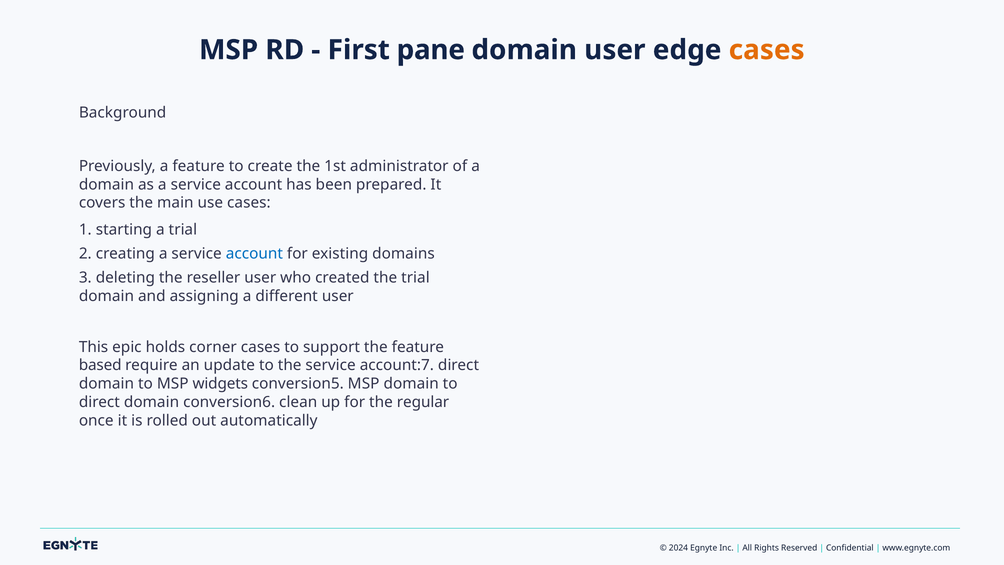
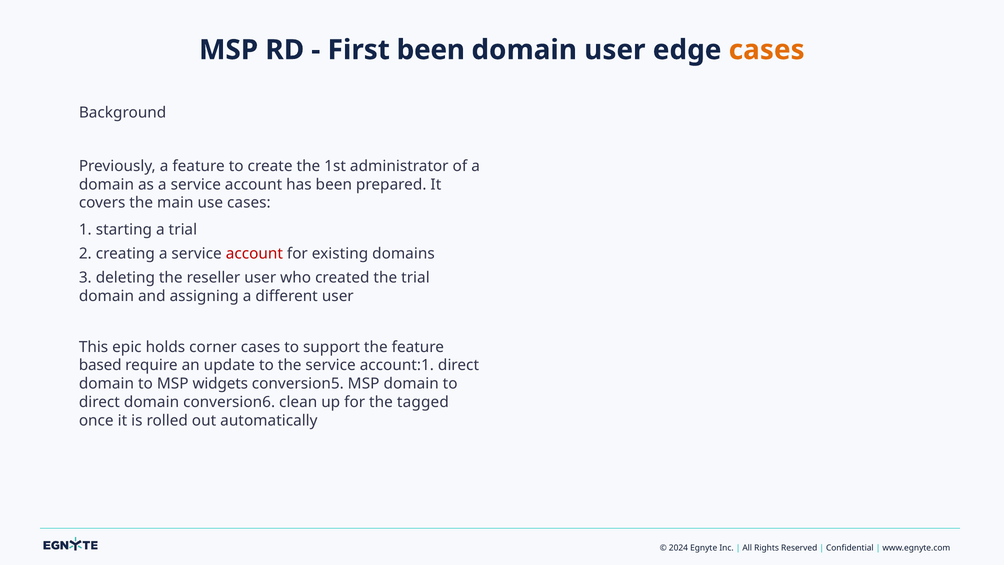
First pane: pane -> been (431, 50)
account colour: blue -> red (254, 254)
account:7: account:7 -> account:1 (397, 365)
regular: regular -> tagged (423, 402)
